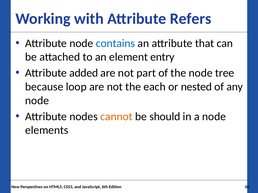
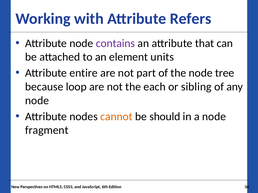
contains colour: blue -> purple (115, 43)
entry: entry -> units (162, 57)
added: added -> entire (84, 73)
nested: nested -> sibling (196, 87)
elements: elements -> fragment (47, 131)
